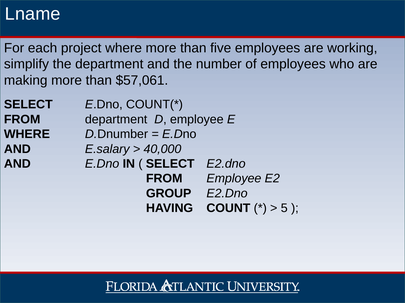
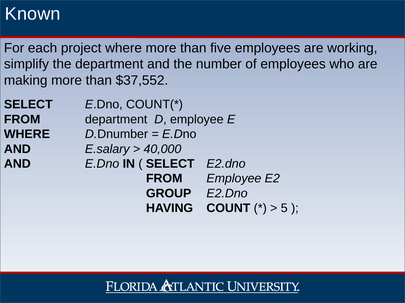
Lname: Lname -> Known (33, 14)
$57,061: $57,061 -> $37,552 (142, 81)
